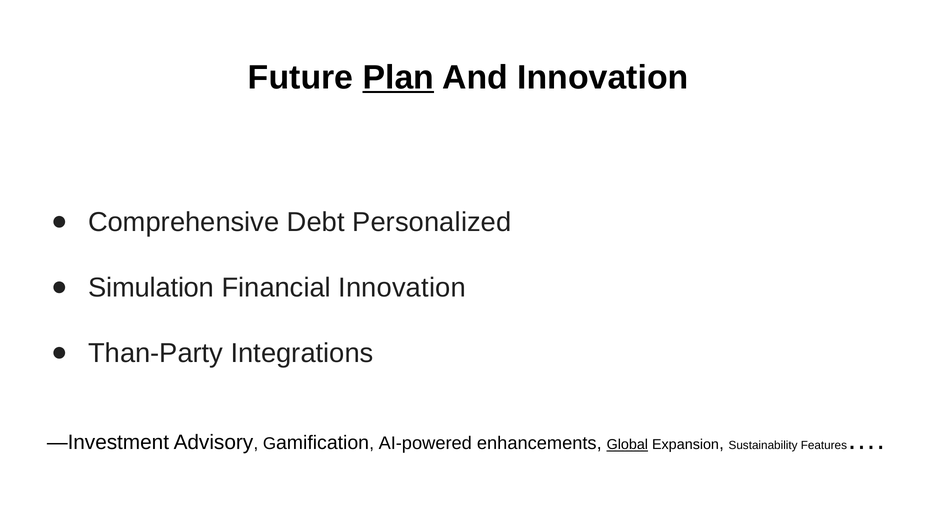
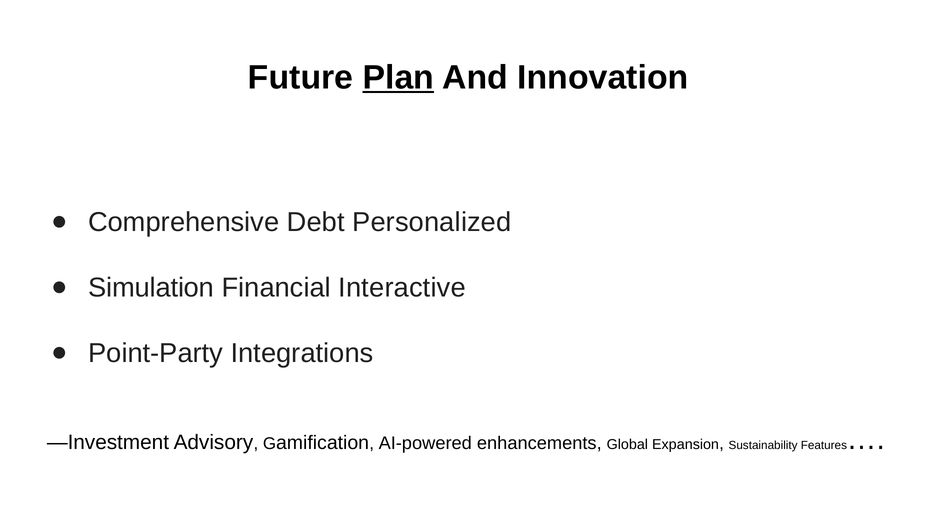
Financial Innovation: Innovation -> Interactive (402, 288)
Than-Party: Than-Party -> Point-Party (156, 353)
Global underline: present -> none (627, 445)
